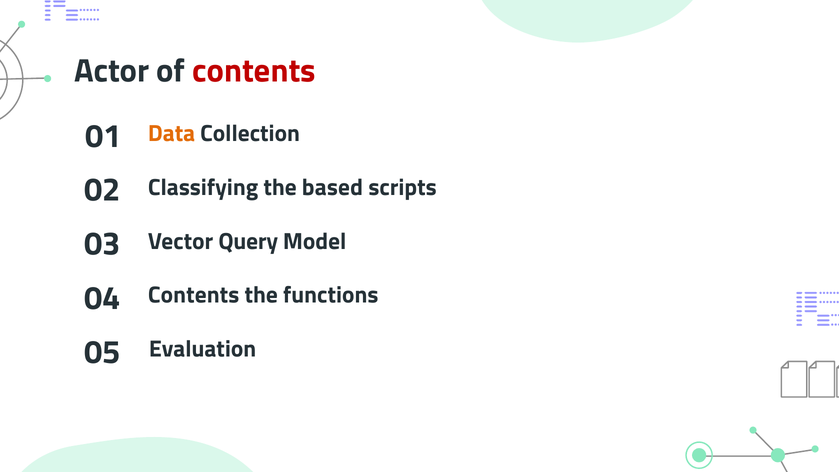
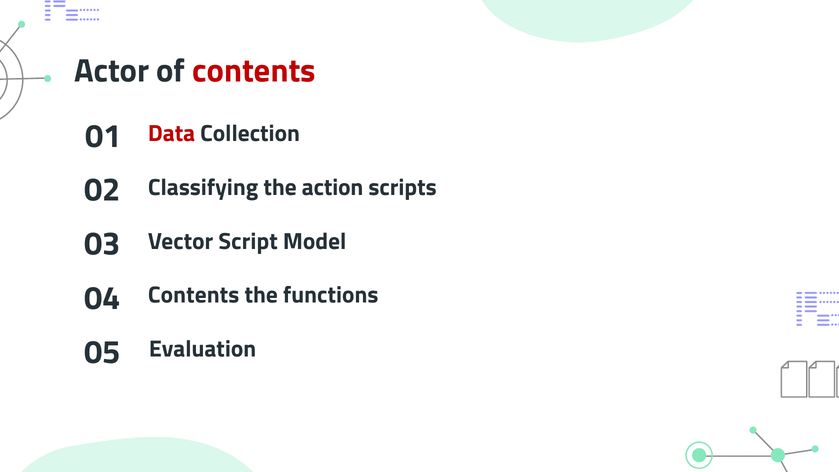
Data colour: orange -> red (172, 134)
based: based -> action (333, 187)
Query: Query -> Script (248, 241)
